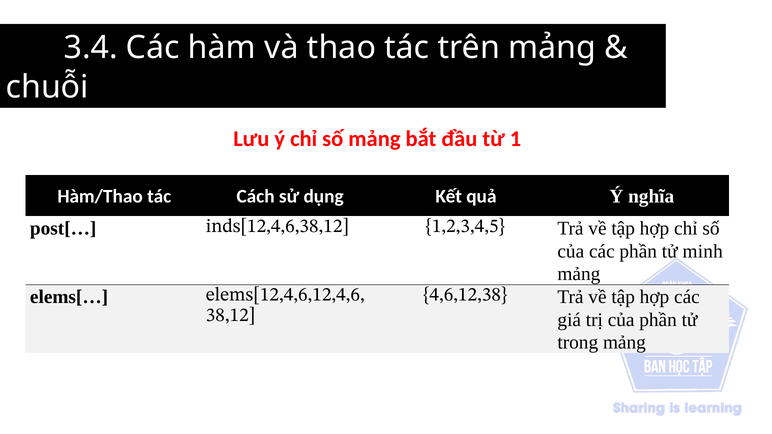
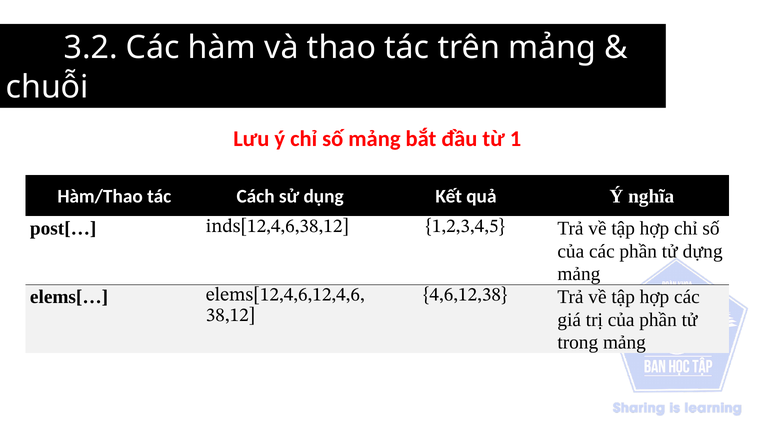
3.4: 3.4 -> 3.2 (91, 48)
minh: minh -> dựng (703, 251)
